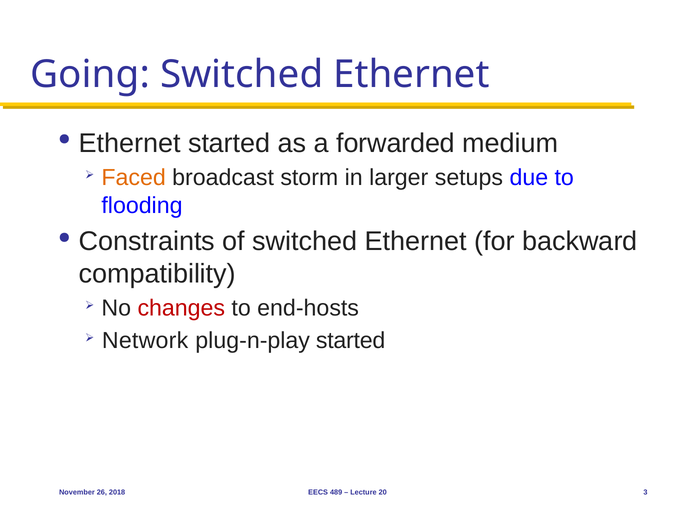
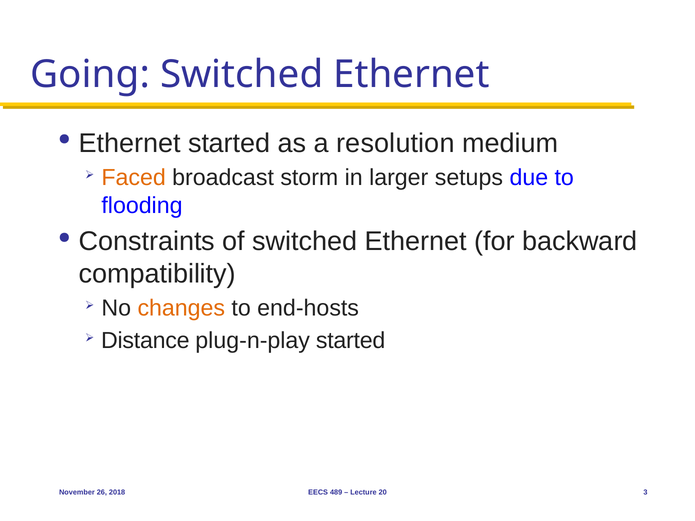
forwarded: forwarded -> resolution (395, 143)
changes colour: red -> orange (181, 308)
Network: Network -> Distance (145, 341)
